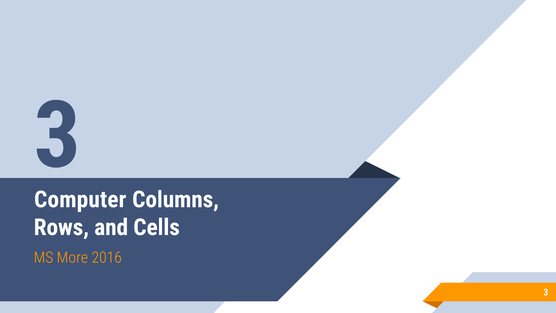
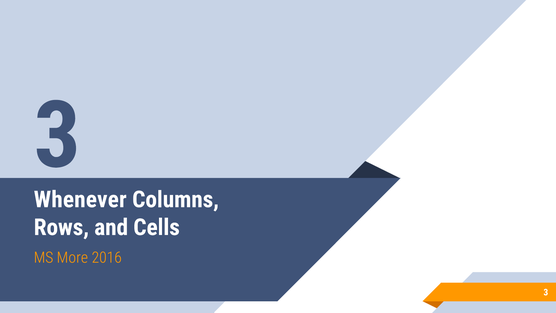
Computer: Computer -> Whenever (80, 199)
